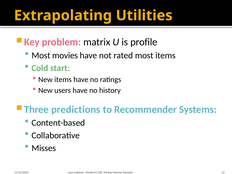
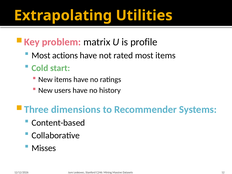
movies: movies -> actions (65, 55)
predictions: predictions -> dimensions (76, 110)
